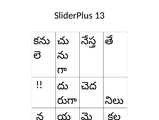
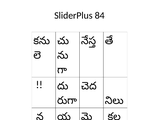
13: 13 -> 84 (100, 15)
